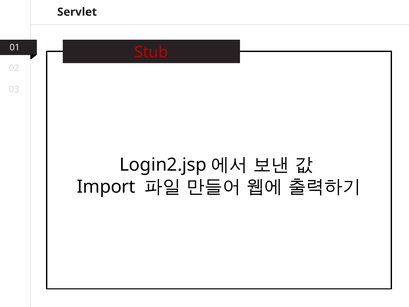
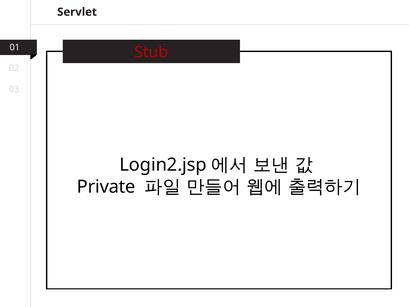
Import: Import -> Private (106, 187)
